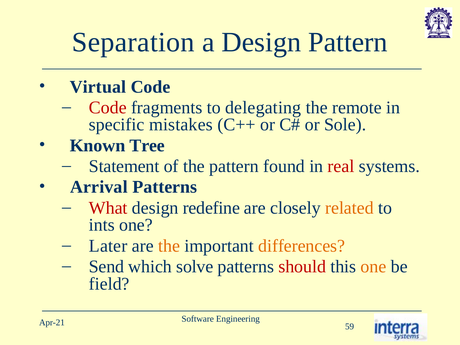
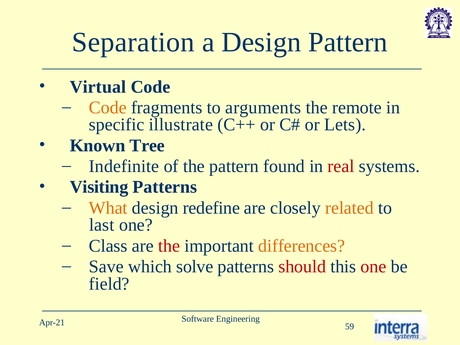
Code colour: red -> orange (108, 108)
delegating: delegating -> arguments (263, 108)
mistakes: mistakes -> illustrate (181, 125)
Sole: Sole -> Lets (345, 125)
Statement: Statement -> Indefinite (124, 166)
Arrival: Arrival -> Visiting (99, 187)
What colour: red -> orange (108, 208)
ints: ints -> last (102, 225)
Later: Later -> Class (108, 246)
the colour: orange -> red (169, 246)
Send: Send -> Save (106, 267)
one colour: orange -> red (374, 267)
